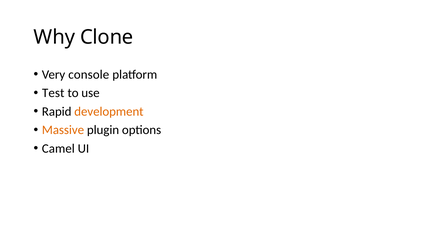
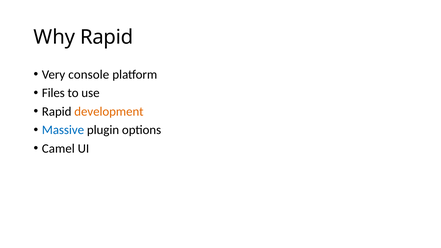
Why Clone: Clone -> Rapid (107, 37)
Test: Test -> Files (53, 93)
Massive colour: orange -> blue (63, 130)
